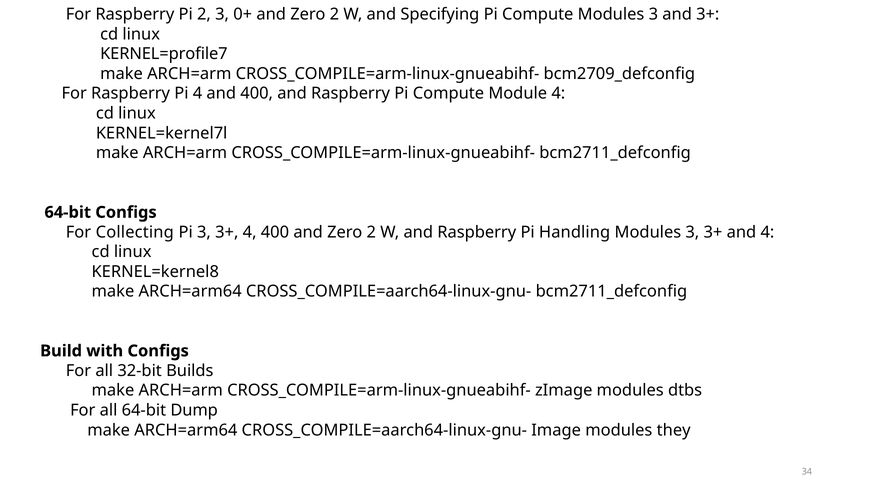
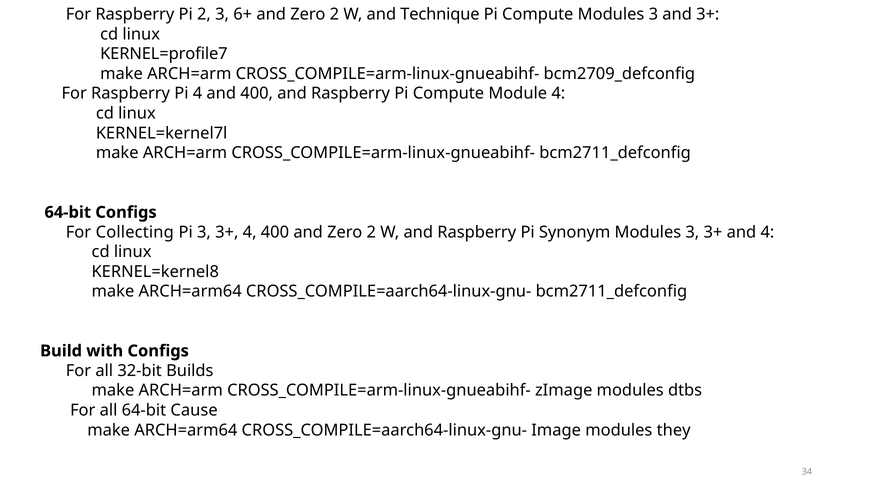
0+: 0+ -> 6+ (243, 14)
Specifying: Specifying -> Technique (440, 14)
Handling: Handling -> Synonym (575, 232)
Dump: Dump -> Cause (194, 410)
